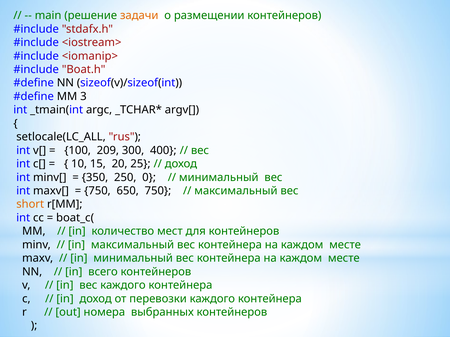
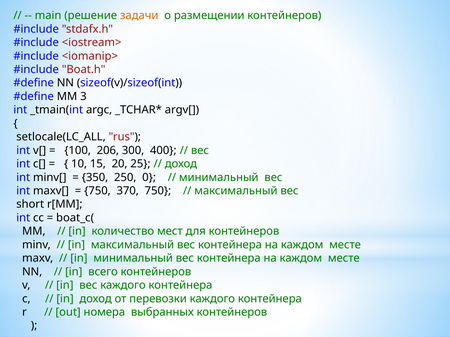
209: 209 -> 206 (108, 151)
650: 650 -> 370 (128, 191)
short colour: orange -> black (30, 205)
